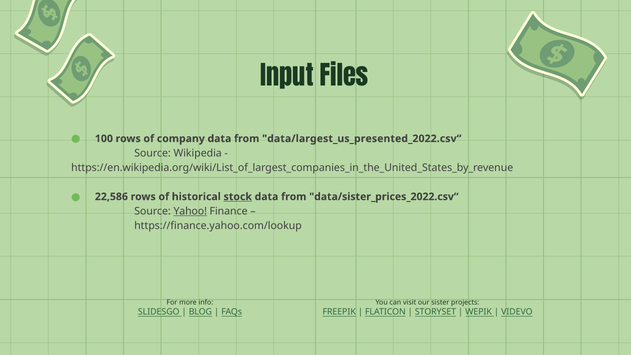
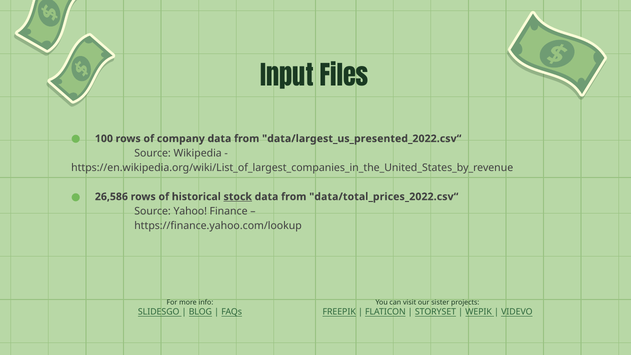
22,586: 22,586 -> 26,586 (111, 197)
data/sister_prices_2022.csv“: data/sister_prices_2022.csv“ -> data/total_prices_2022.csv“ (384, 197)
Yahoo underline: present -> none (190, 211)
